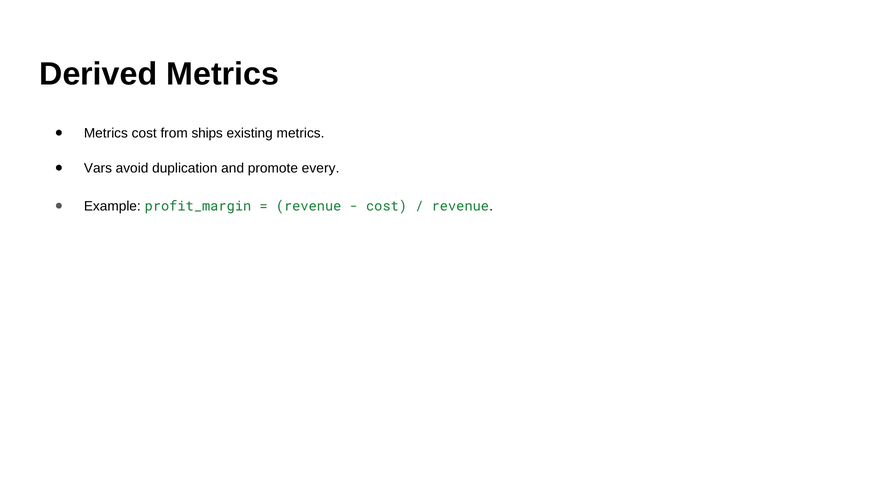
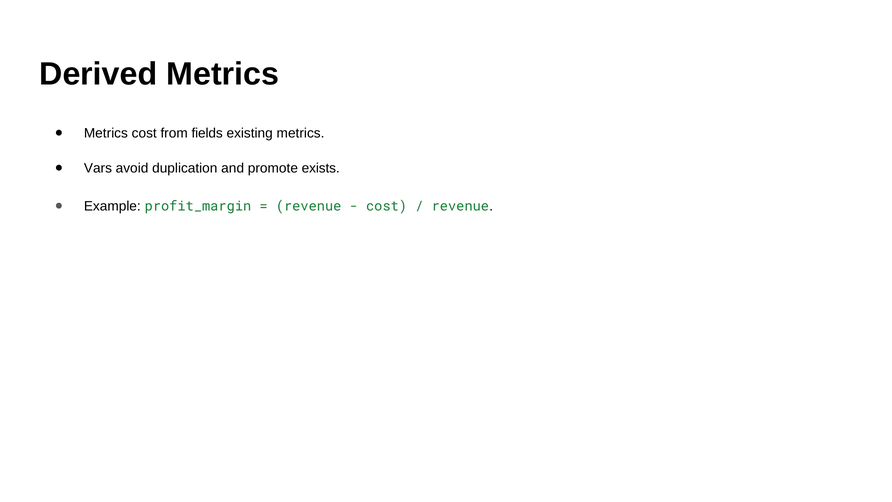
ships: ships -> fields (207, 133)
every: every -> exists (321, 168)
